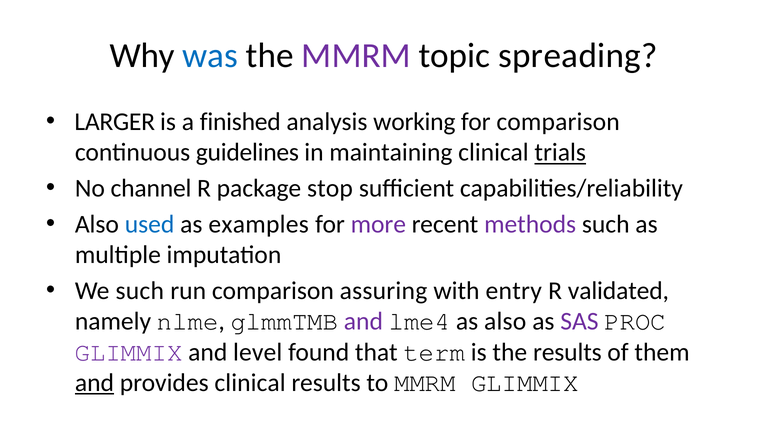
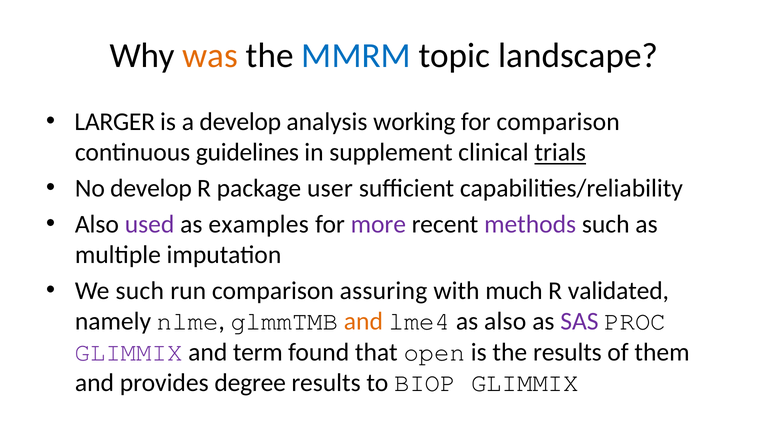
was colour: blue -> orange (210, 56)
MMRM colour: purple -> blue (356, 56)
spreading: spreading -> landscape (578, 56)
a finished: finished -> develop (240, 122)
maintaining: maintaining -> supplement (391, 153)
No channel: channel -> develop (151, 188)
stop: stop -> user (330, 188)
used colour: blue -> purple (150, 224)
entry: entry -> much (514, 291)
and colour: purple -> orange (363, 321)
level: level -> term (258, 352)
term: term -> open (434, 352)
and underline: present -> none (94, 383)
provides clinical: clinical -> degree (250, 383)
to MMRM: MMRM -> BIOP (425, 383)
